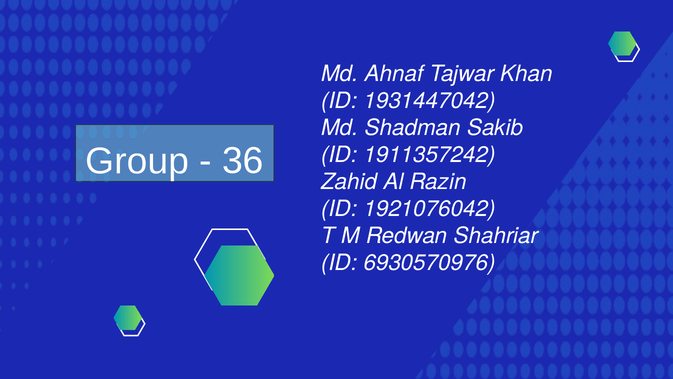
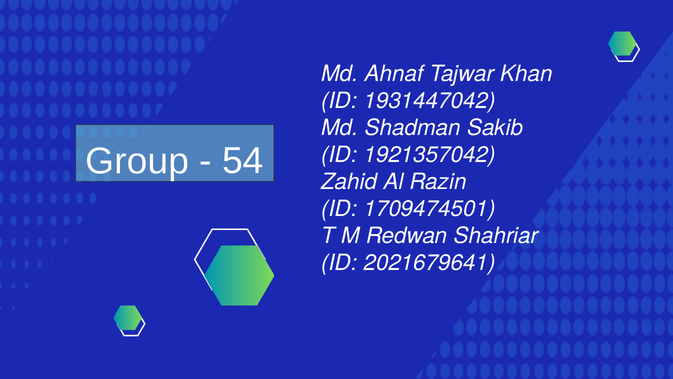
36: 36 -> 54 (243, 161)
1911357242: 1911357242 -> 1921357042 (430, 155)
1921076042: 1921076042 -> 1709474501 (430, 209)
6930570976: 6930570976 -> 2021679641 (430, 262)
